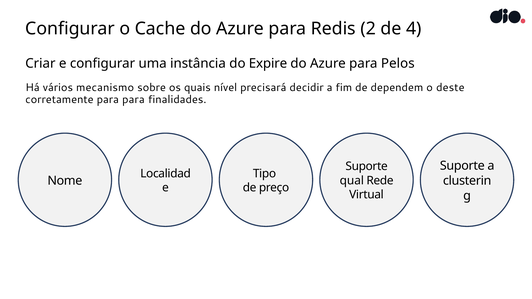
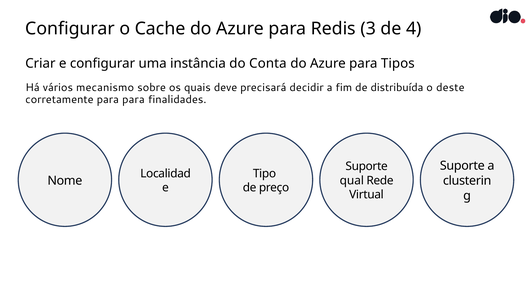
2: 2 -> 3 (368, 29)
Expire: Expire -> Conta (268, 64)
Pelos: Pelos -> Tipos (398, 64)
nível: nível -> deve (226, 88)
dependem: dependem -> distribuída (397, 88)
